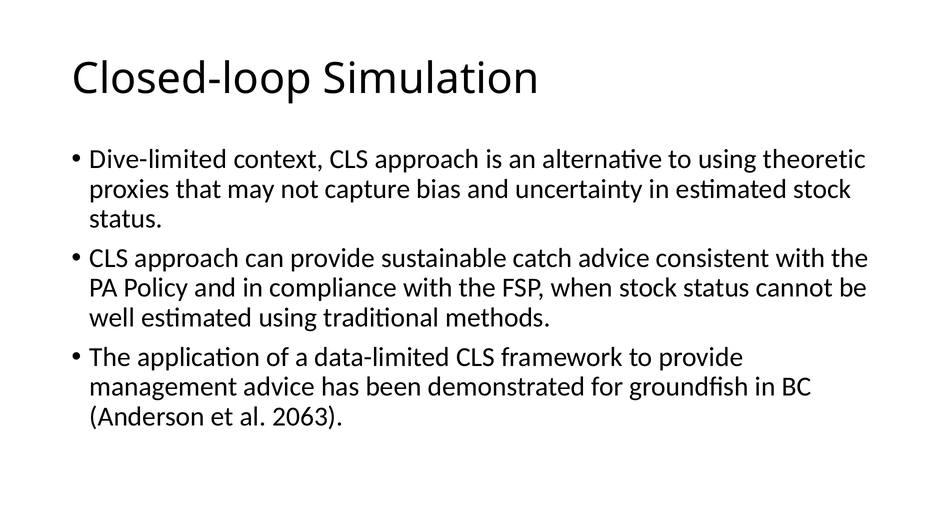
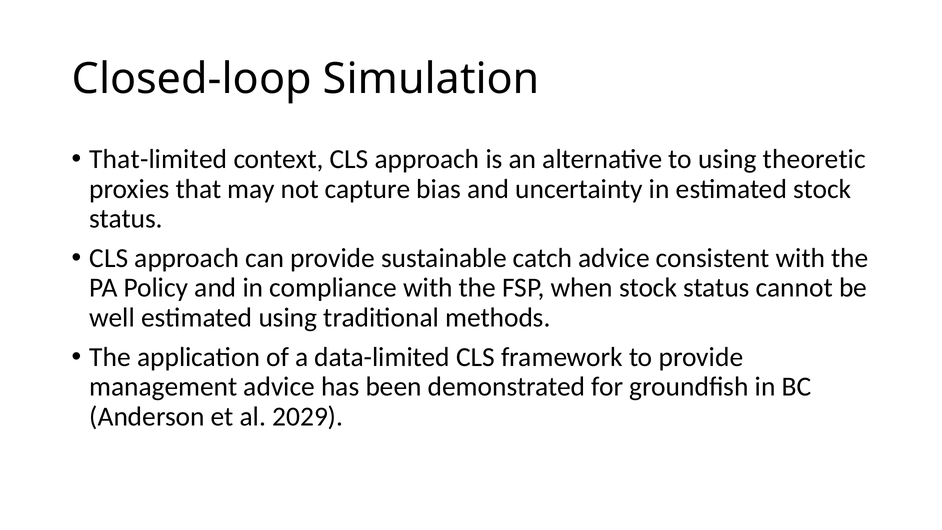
Dive-limited: Dive-limited -> That-limited (158, 159)
2063: 2063 -> 2029 (308, 416)
